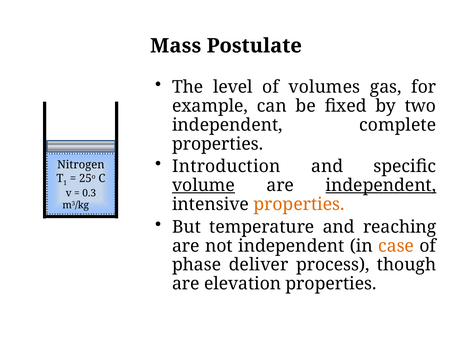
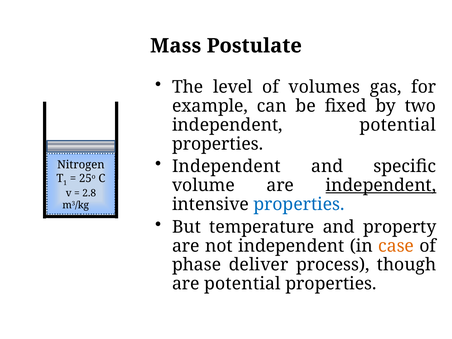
independent complete: complete -> potential (398, 125)
Introduction: Introduction -> Independent (226, 166)
volume underline: present -> none (203, 185)
0.3: 0.3 -> 2.8 (89, 193)
properties colour: orange -> blue (299, 204)
reaching: reaching -> property (400, 227)
are elevation: elevation -> potential (242, 284)
